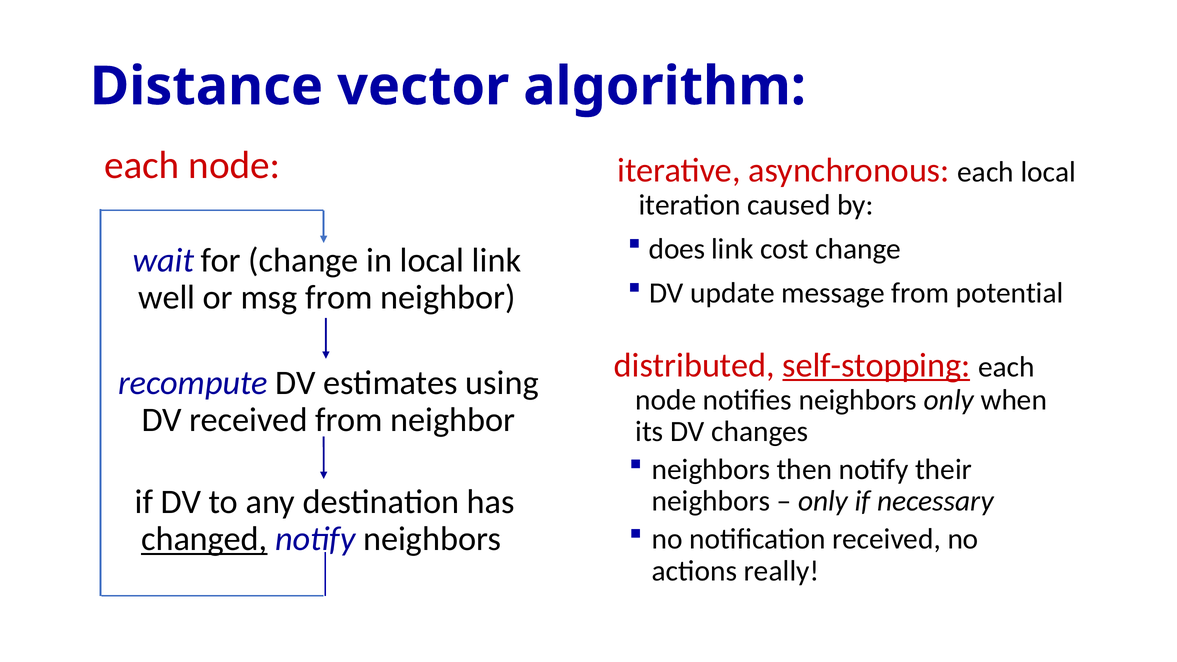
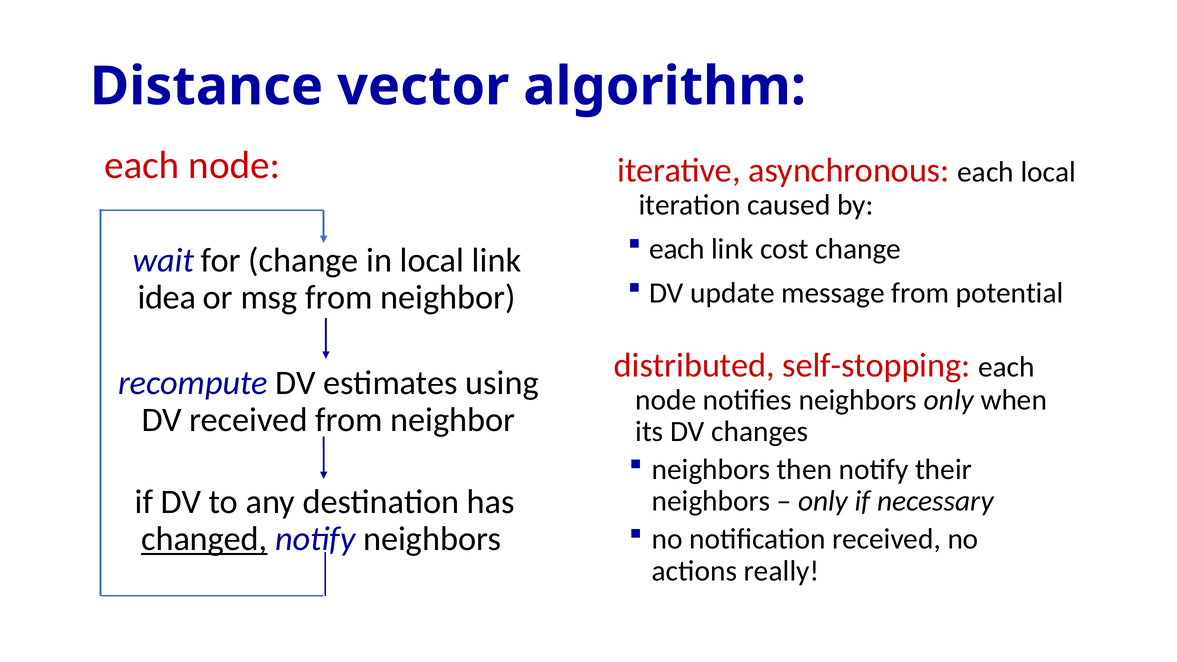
does: does -> each (677, 249)
well: well -> idea (167, 298)
self-stopping underline: present -> none (876, 365)
